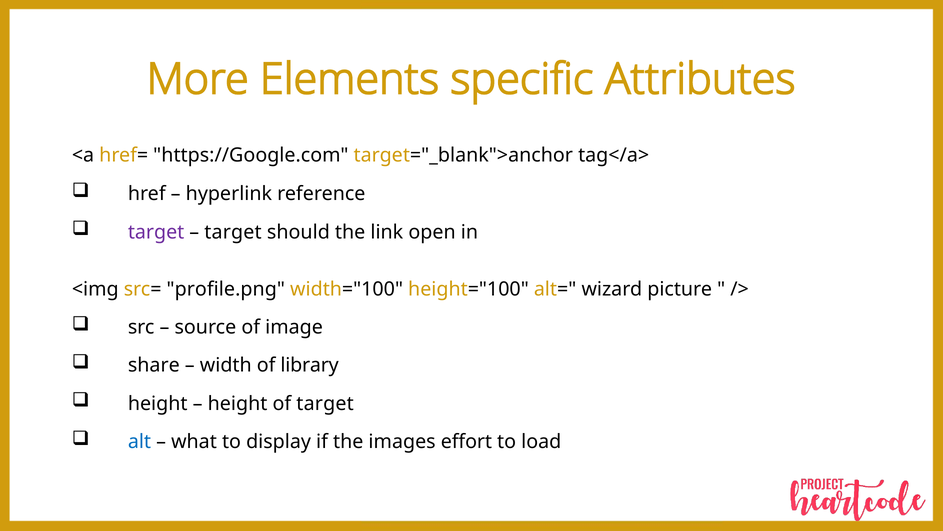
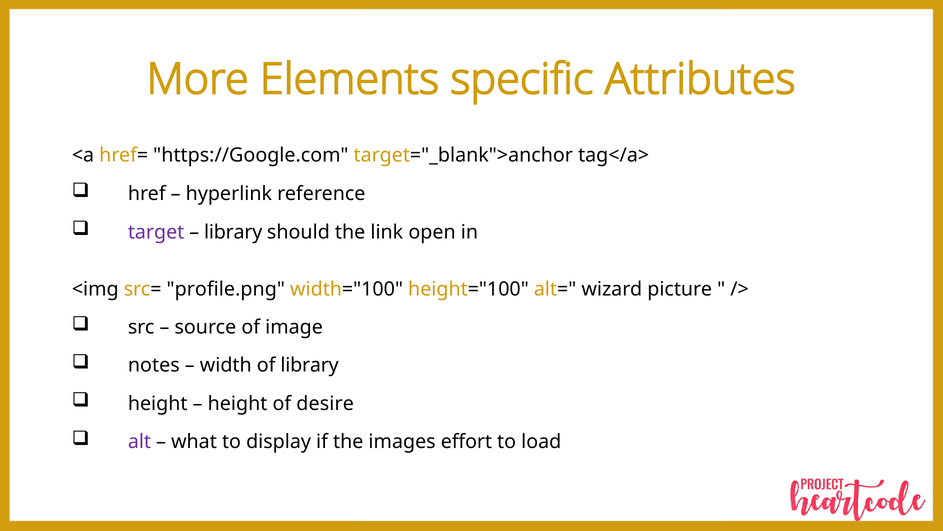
target: target -> library (233, 232)
share: share -> notes (154, 365)
of target: target -> desire (325, 403)
alt colour: blue -> purple (139, 441)
